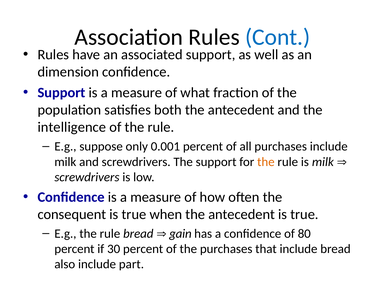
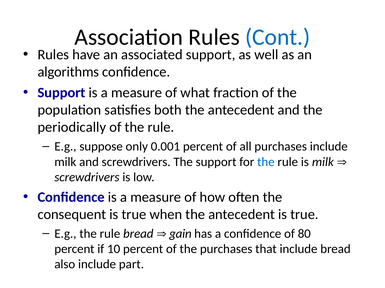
dimension: dimension -> algorithms (68, 72)
intelligence: intelligence -> periodically (72, 128)
the colour: orange -> blue (266, 162)
30: 30 -> 10 (114, 250)
